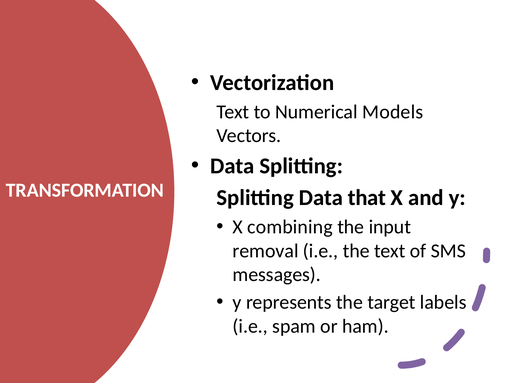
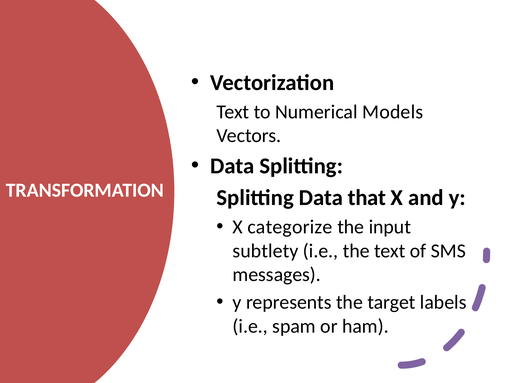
combining: combining -> categorize (290, 227)
removal: removal -> subtlety (266, 251)
